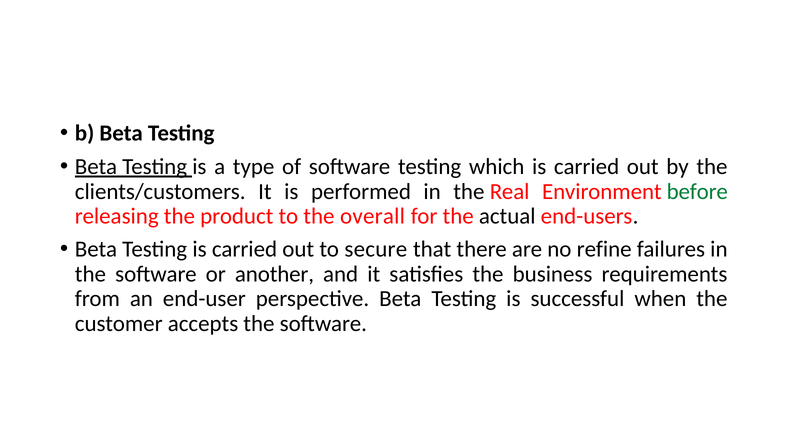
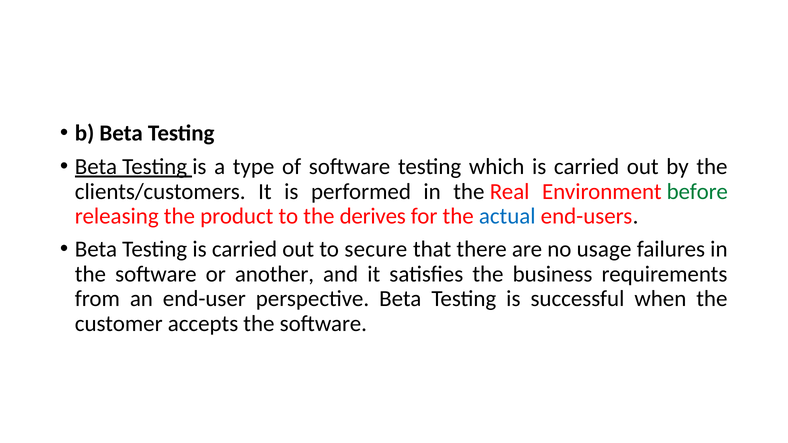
overall: overall -> derives (373, 216)
actual colour: black -> blue (507, 216)
refine: refine -> usage (604, 249)
